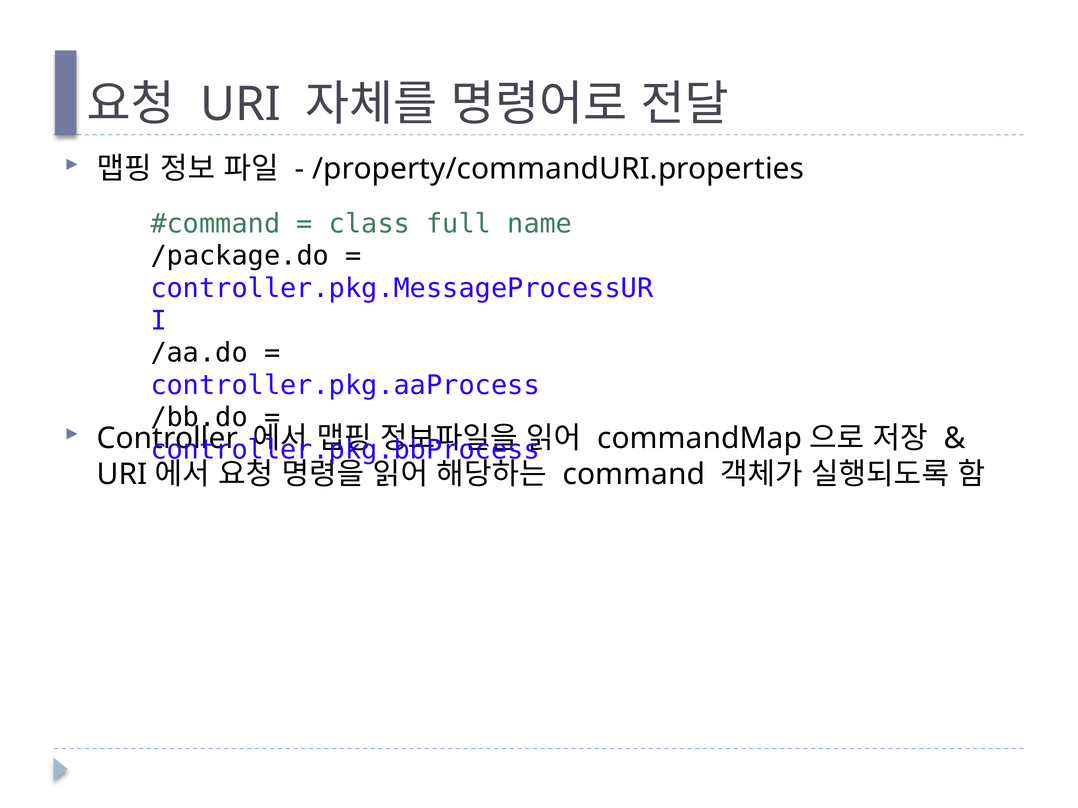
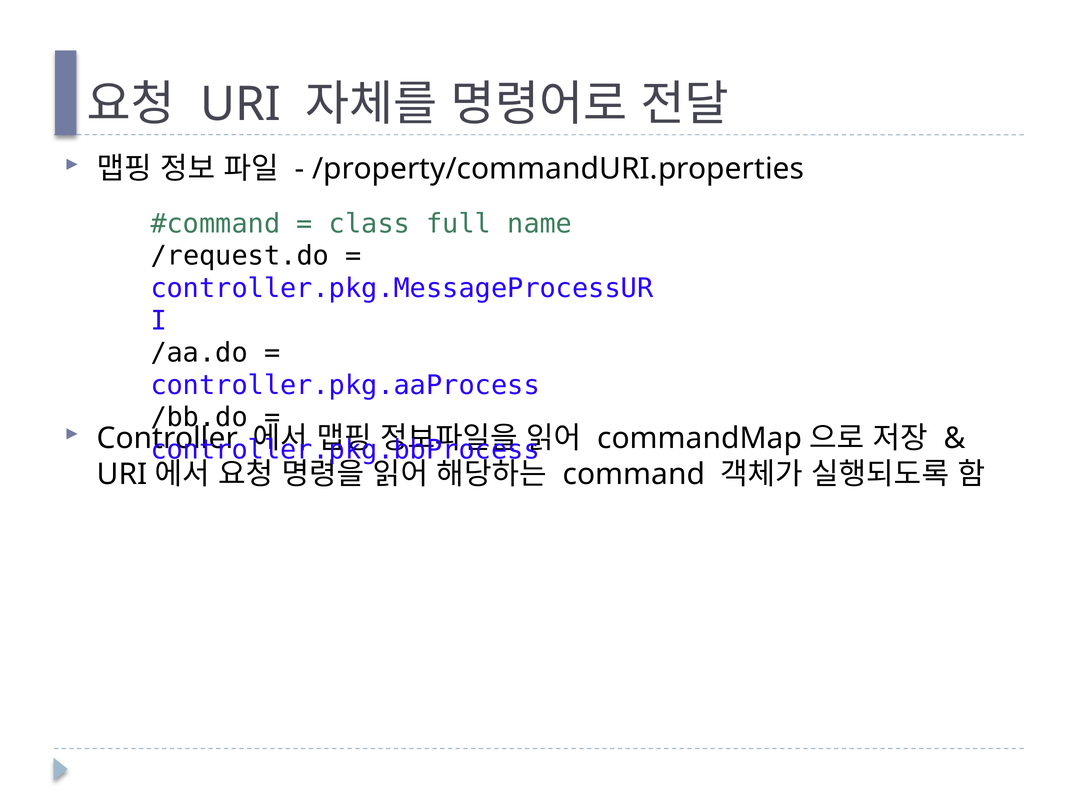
/package.do: /package.do -> /request.do (240, 256)
